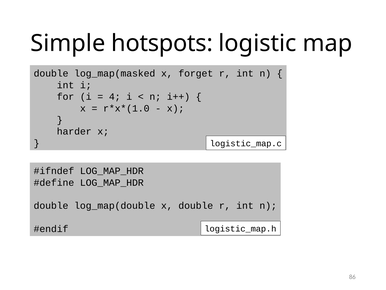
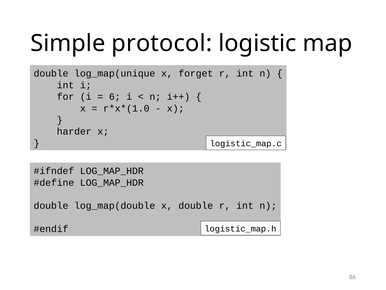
hotspots: hotspots -> protocol (162, 43)
log_map(masked: log_map(masked -> log_map(unique (115, 73)
4: 4 -> 6 (115, 97)
